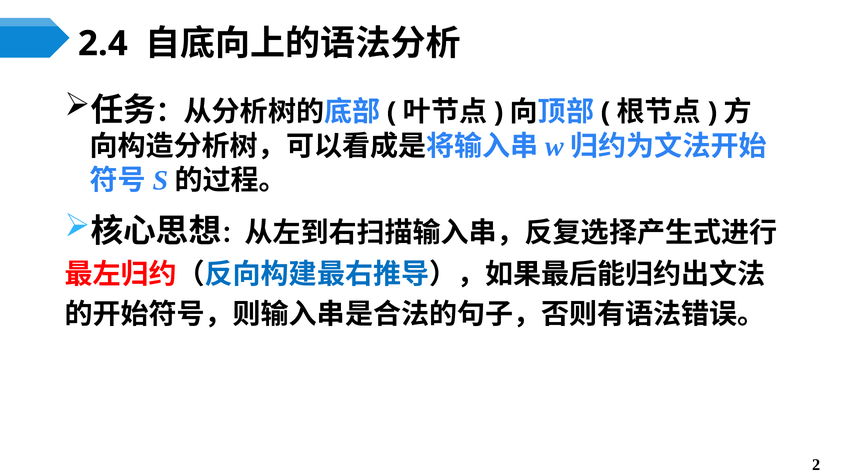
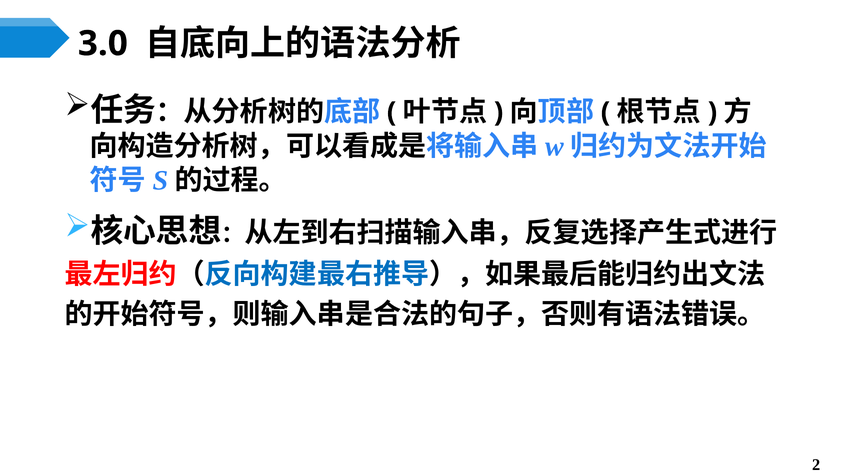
2.4: 2.4 -> 3.0 (103, 44)
